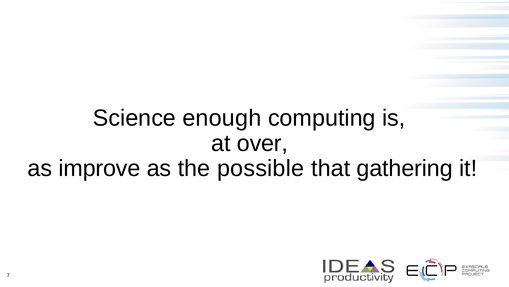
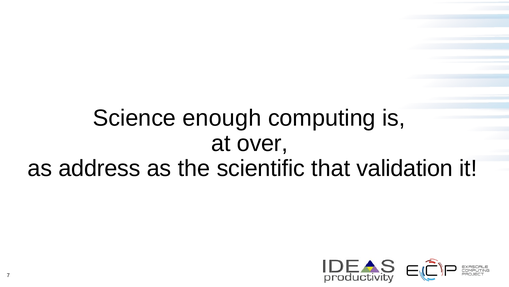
improve: improve -> address (99, 168)
possible: possible -> scientific (261, 168)
gathering: gathering -> validation (405, 168)
